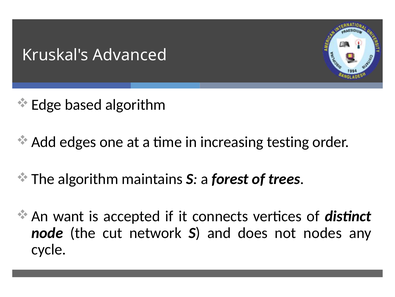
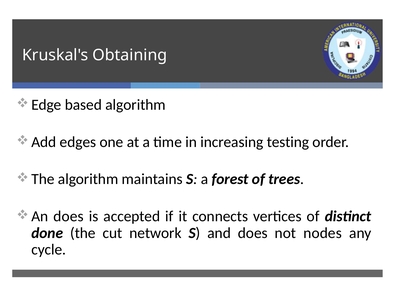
Advanced: Advanced -> Obtaining (130, 55)
want: want -> does (68, 216)
node: node -> done (47, 232)
